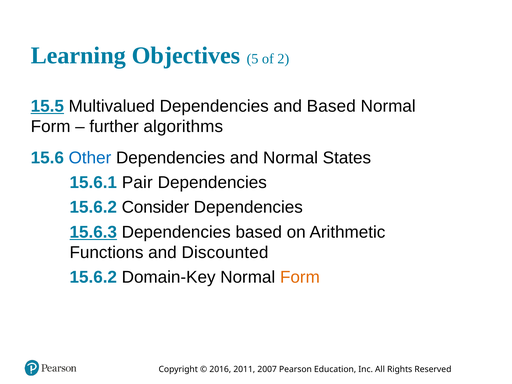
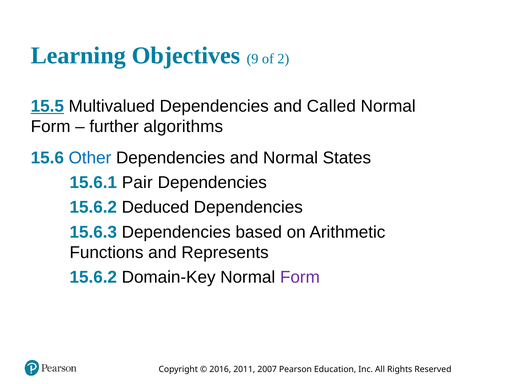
5: 5 -> 9 (253, 59)
and Based: Based -> Called (331, 106)
Consider: Consider -> Deduced (155, 207)
15.6.3 underline: present -> none (93, 232)
Discounted: Discounted -> Represents (225, 253)
Form colour: orange -> purple (300, 277)
